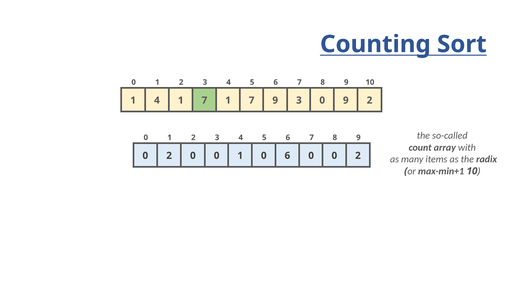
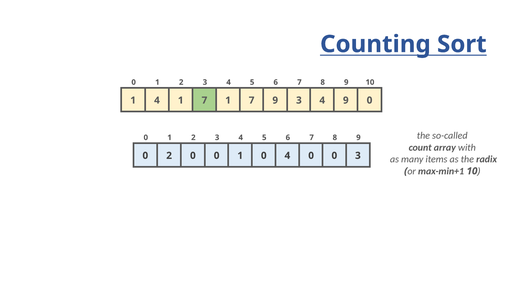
9 3 0: 0 -> 4 (322, 100)
9 2: 2 -> 0 (370, 100)
0 6: 6 -> 4 (287, 156)
0 0 2: 2 -> 3 (358, 156)
